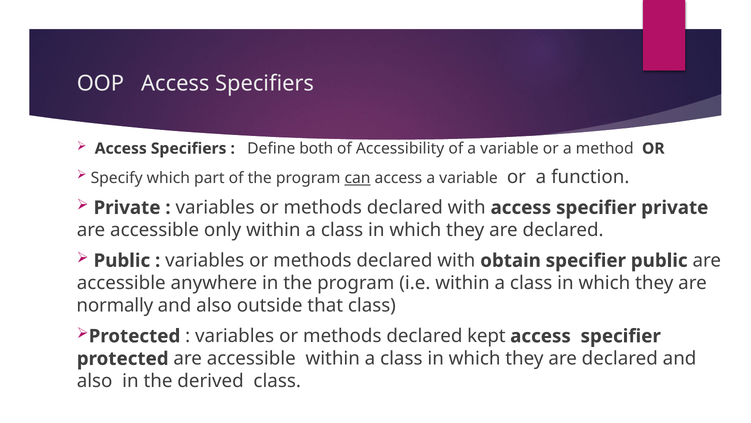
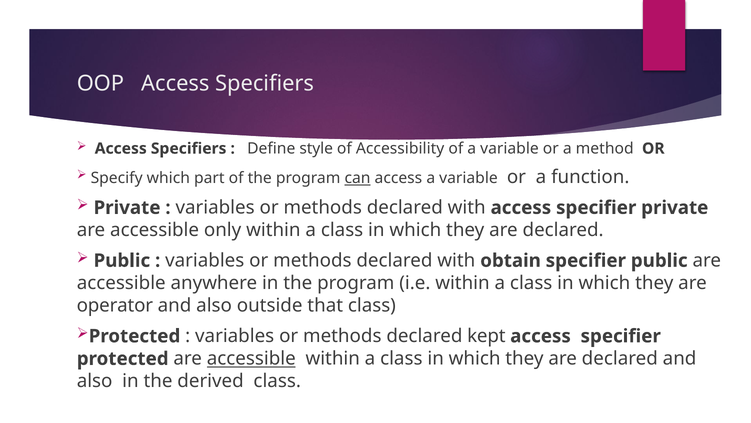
both: both -> style (316, 148)
normally: normally -> operator (115, 305)
accessible underline: none -> present (251, 358)
